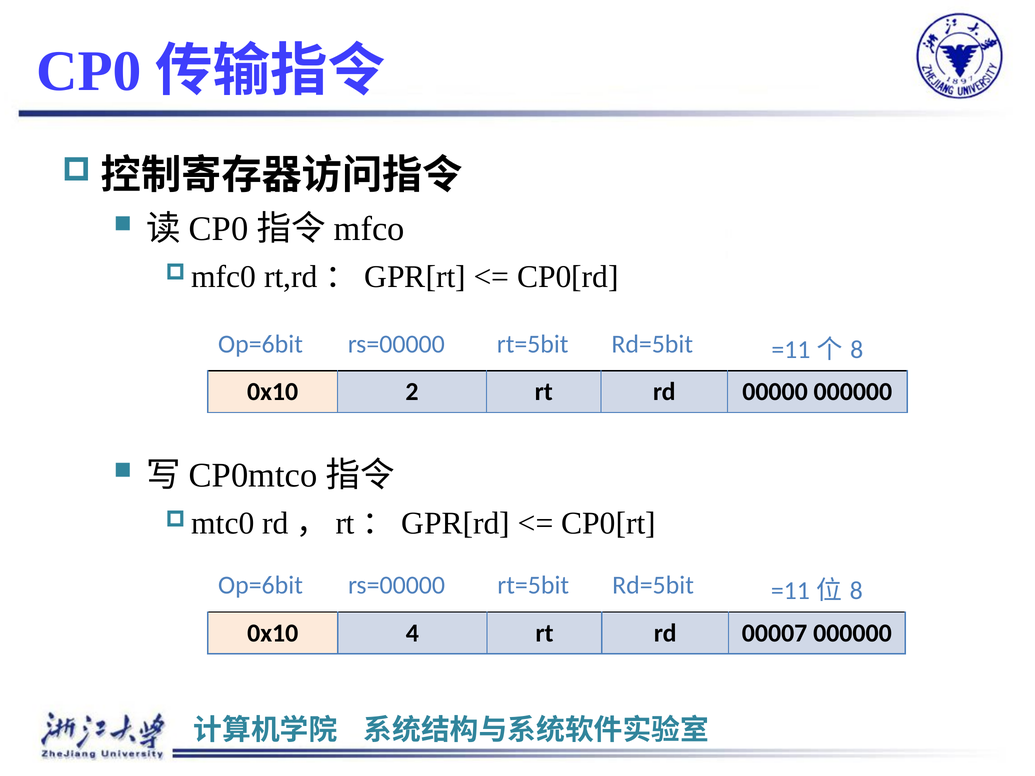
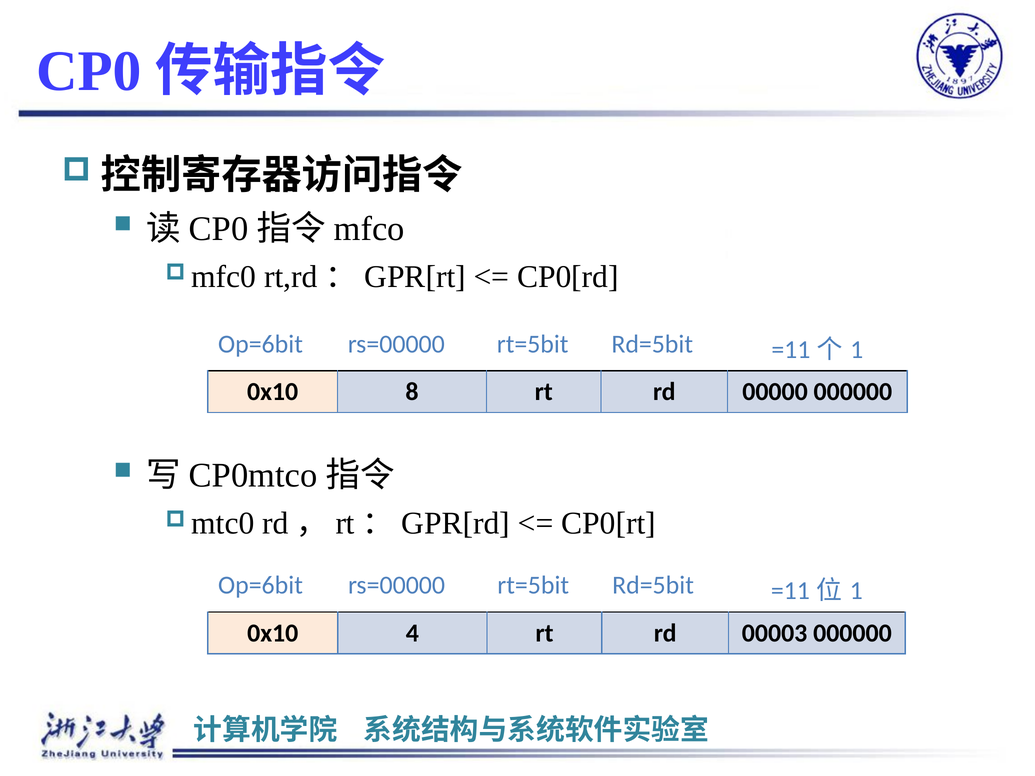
8: 8 -> 1 (857, 350)
2: 2 -> 8 (412, 392)
8: 8 -> 1 (856, 591)
00007: 00007 -> 00003 (775, 633)
